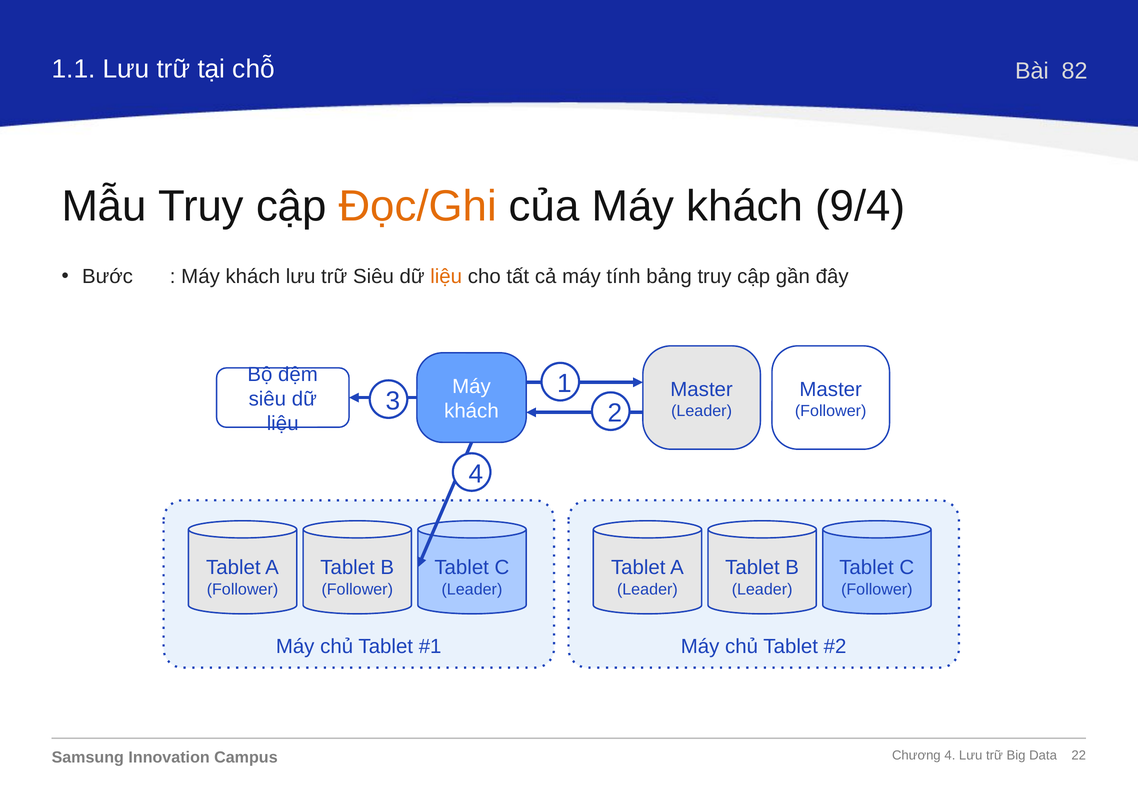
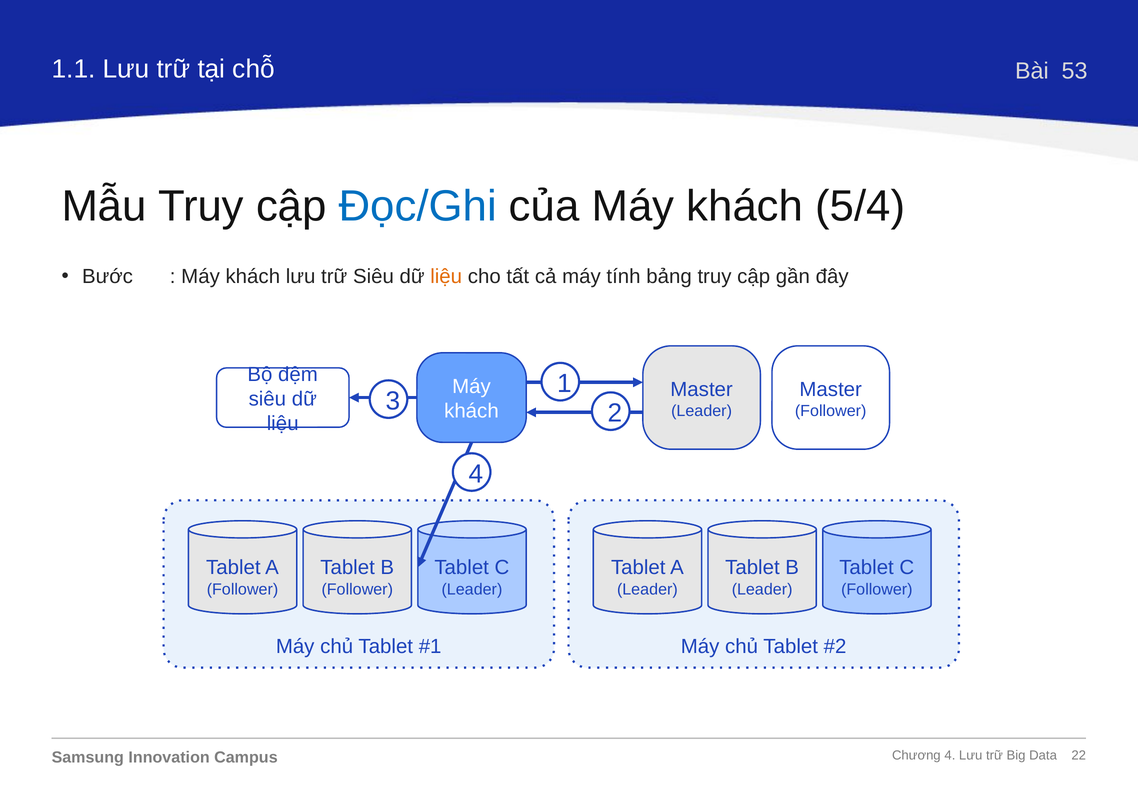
82: 82 -> 53 (1075, 71)
Đọc/Ghi colour: orange -> blue (418, 206)
9/4: 9/4 -> 5/4 (860, 206)
